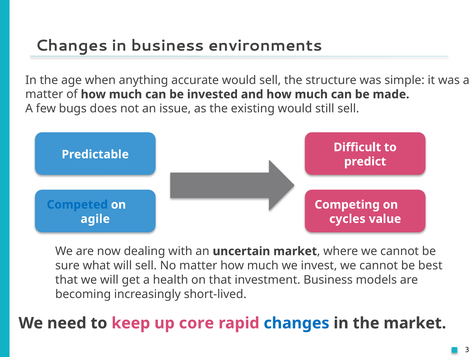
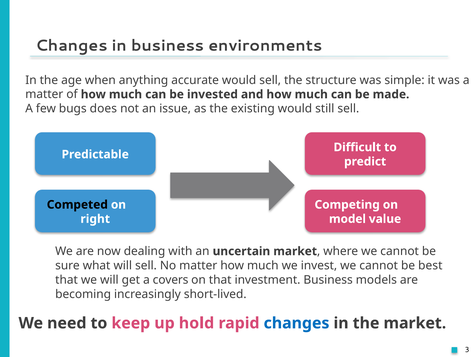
Competed colour: blue -> black (77, 205)
agile: agile -> right (95, 219)
cycles: cycles -> model (347, 219)
health: health -> covers (171, 280)
core: core -> hold (196, 323)
